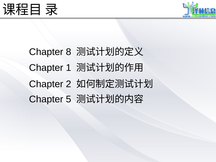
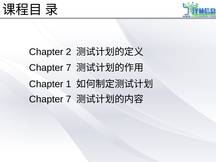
8: 8 -> 2 (69, 52)
1: 1 -> 7 (69, 68)
2: 2 -> 1 (69, 84)
5: 5 -> 7 (69, 99)
